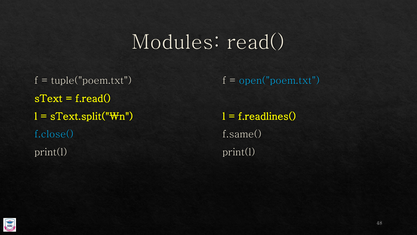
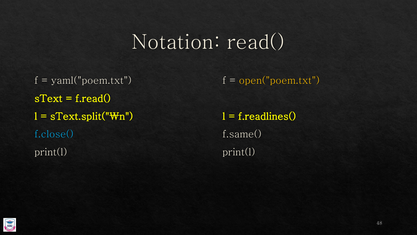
Modules: Modules -> Notation (176, 42)
tuple("poem.txt: tuple("poem.txt -> yaml("poem.txt (91, 80)
open("poem.txt colour: light blue -> yellow (279, 80)
